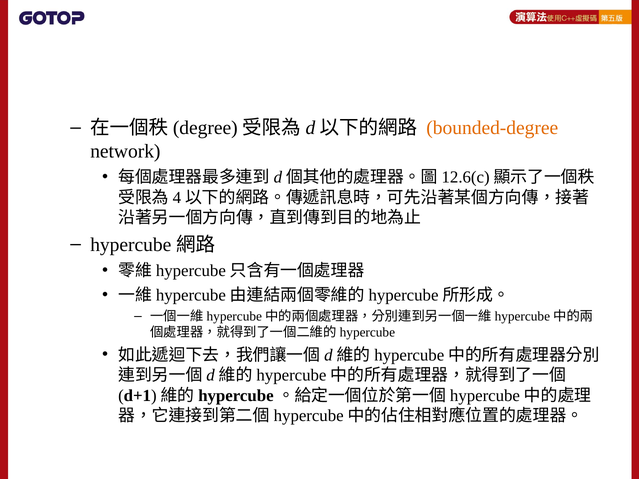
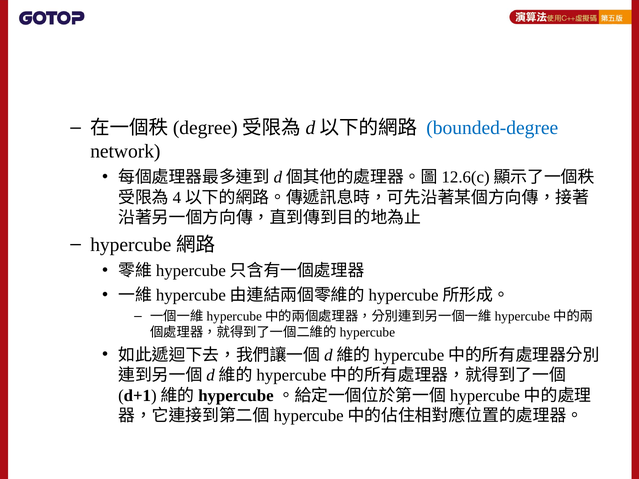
bounded-degree colour: orange -> blue (492, 128)
